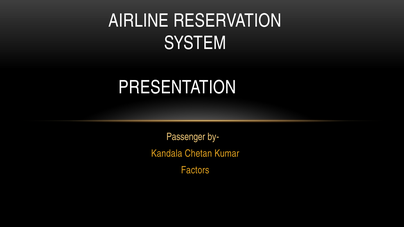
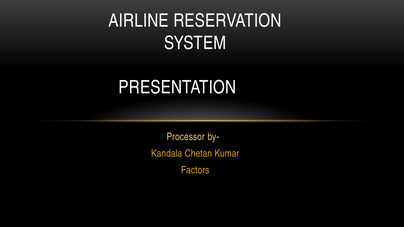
Passenger: Passenger -> Processor (186, 137)
